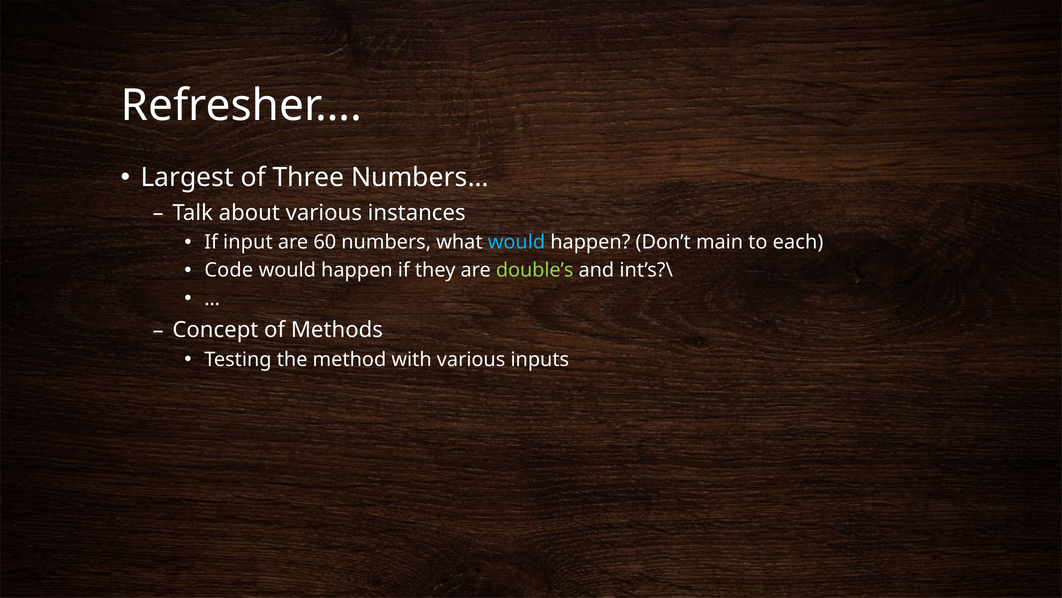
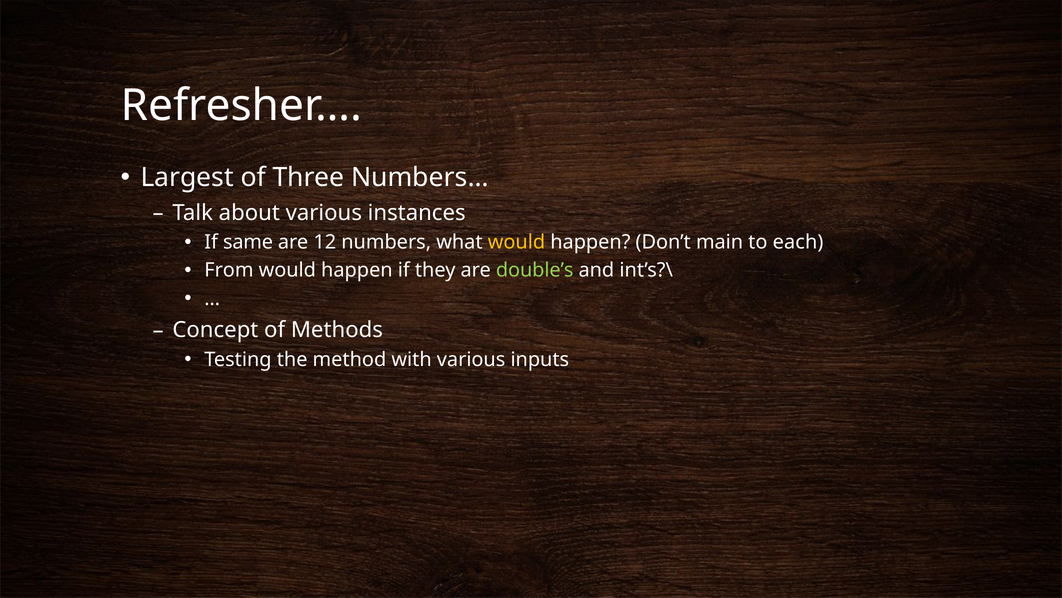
input: input -> same (248, 242)
60: 60 -> 12 (325, 242)
would colour: light blue -> yellow (516, 242)
Code: Code -> From (229, 270)
